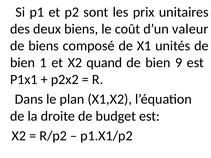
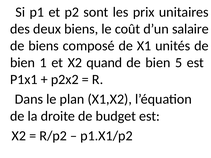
valeur: valeur -> salaire (190, 29)
9: 9 -> 5 (179, 63)
